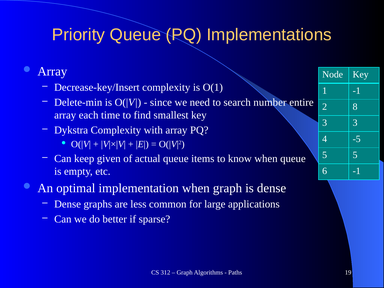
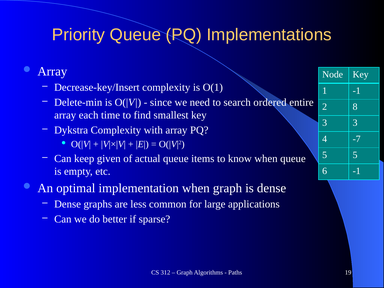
number: number -> ordered (270, 102)
-5: -5 -> -7 (357, 139)
